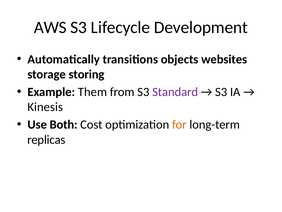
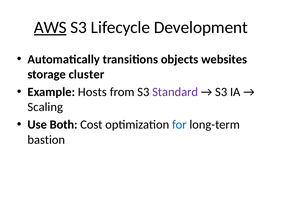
AWS underline: none -> present (50, 27)
storing: storing -> cluster (86, 74)
Them: Them -> Hosts (92, 92)
Kinesis: Kinesis -> Scaling (45, 107)
for colour: orange -> blue (179, 124)
replicas: replicas -> bastion (46, 139)
